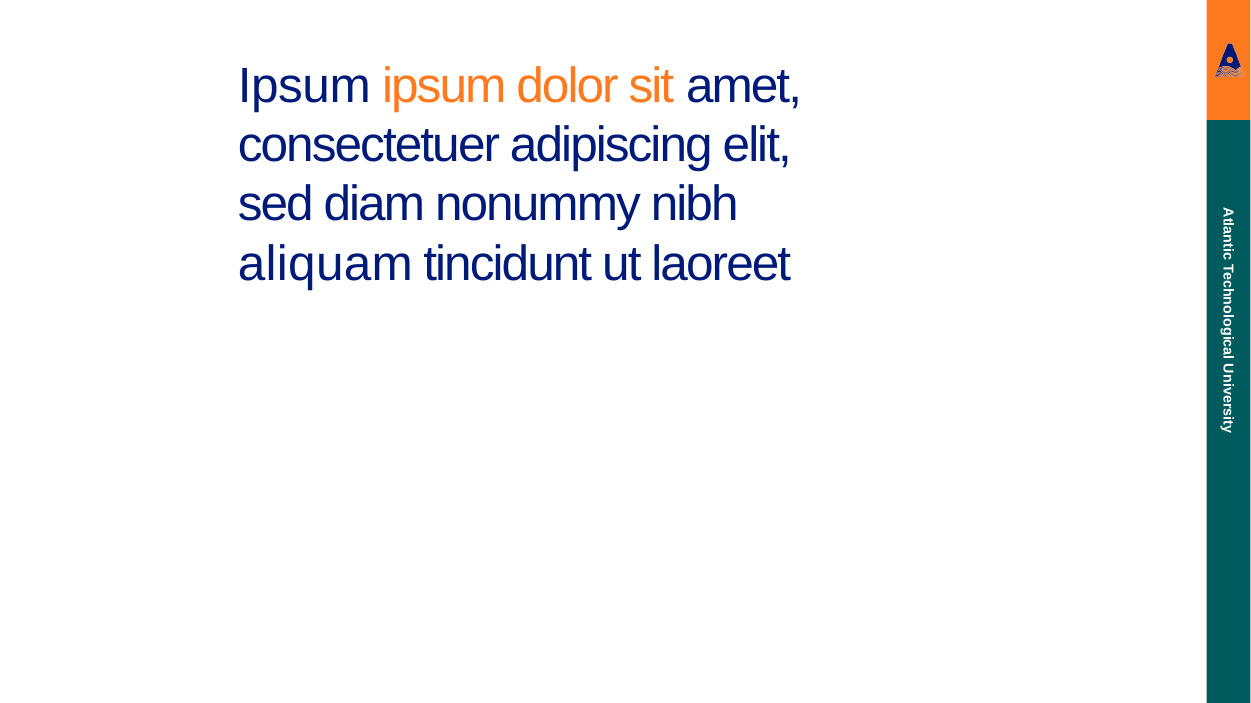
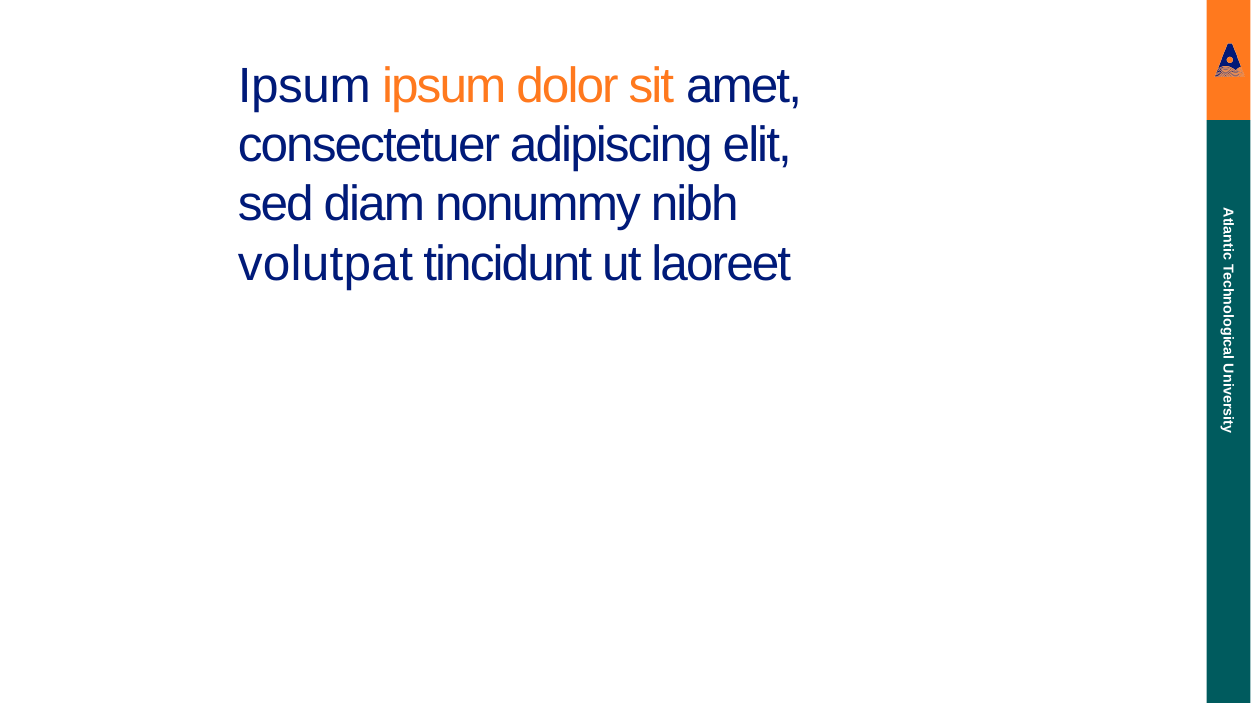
aliquam: aliquam -> volutpat (325, 264)
